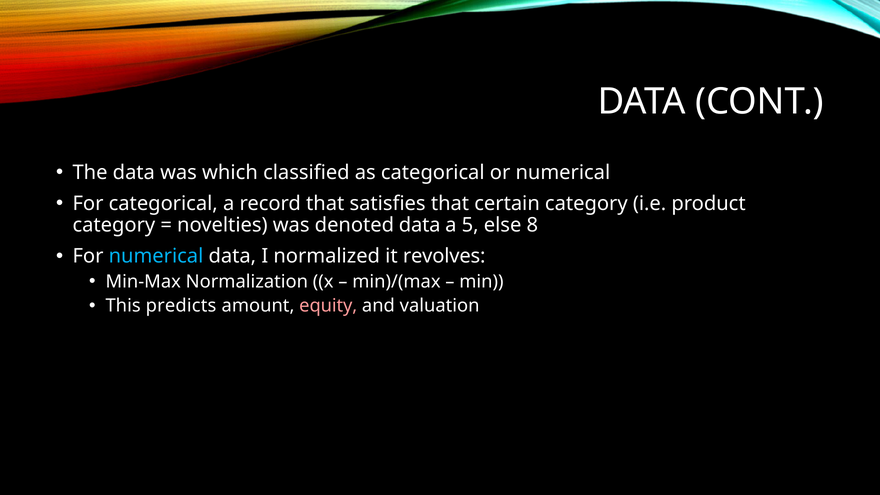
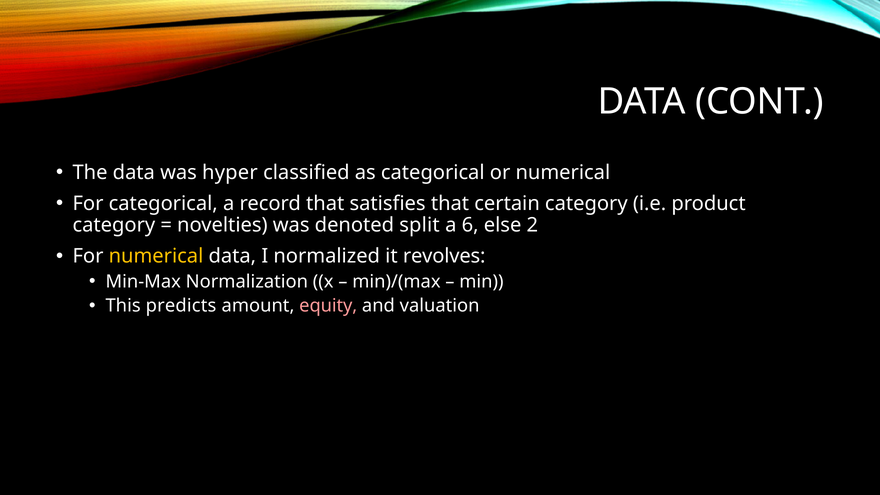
which: which -> hyper (230, 172)
denoted data: data -> split (420, 225)
5: 5 -> 6 (470, 225)
8: 8 -> 2 (532, 225)
numerical colour: light blue -> yellow (156, 256)
